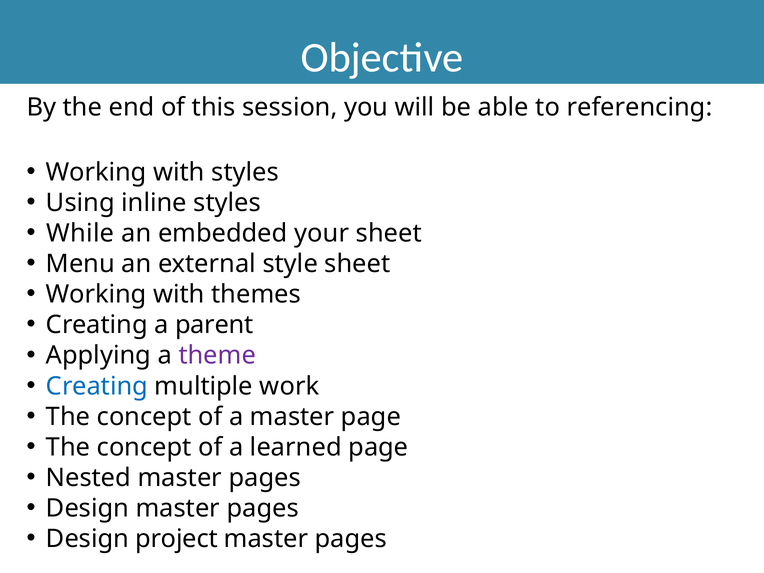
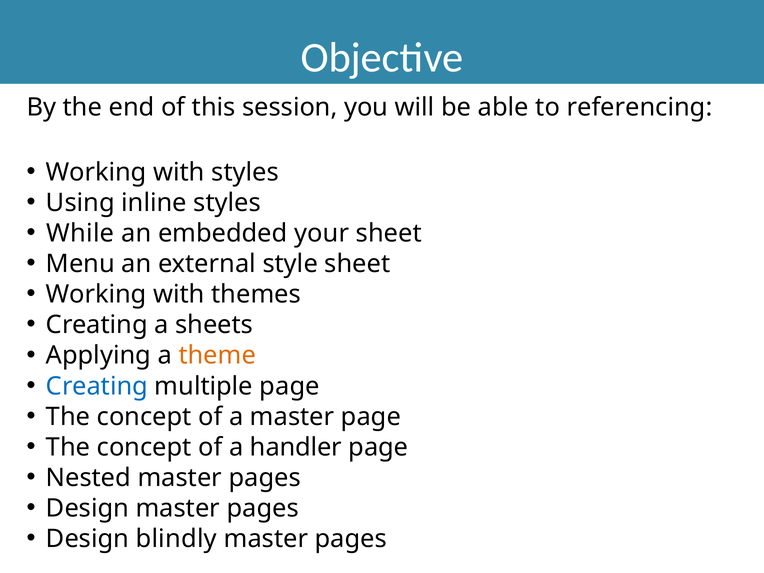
parent: parent -> sheets (214, 325)
theme colour: purple -> orange (217, 356)
multiple work: work -> page (290, 386)
learned: learned -> handler (296, 447)
project: project -> blindly (176, 539)
